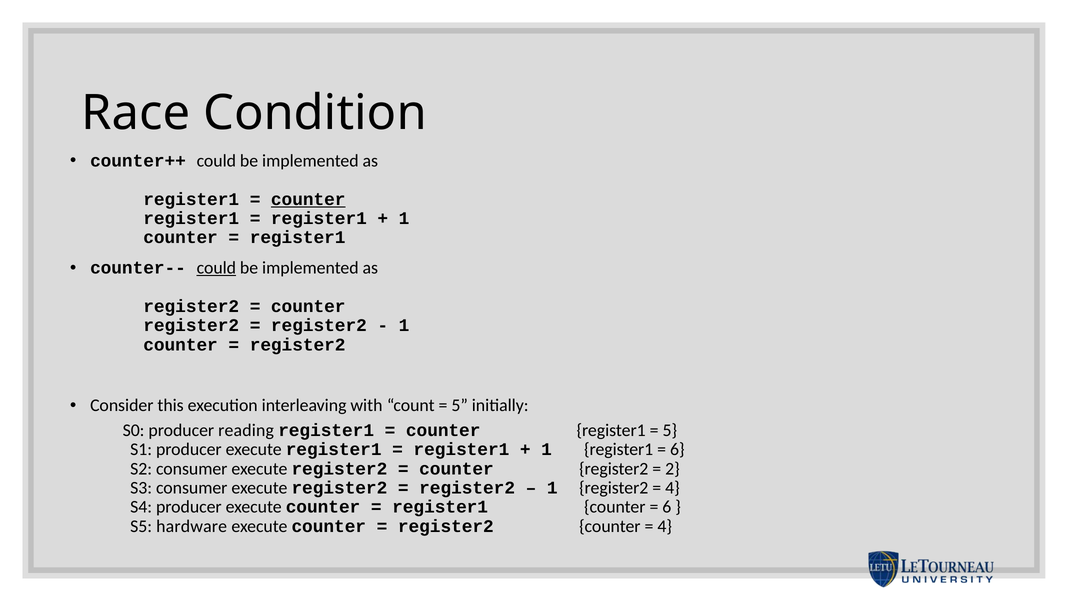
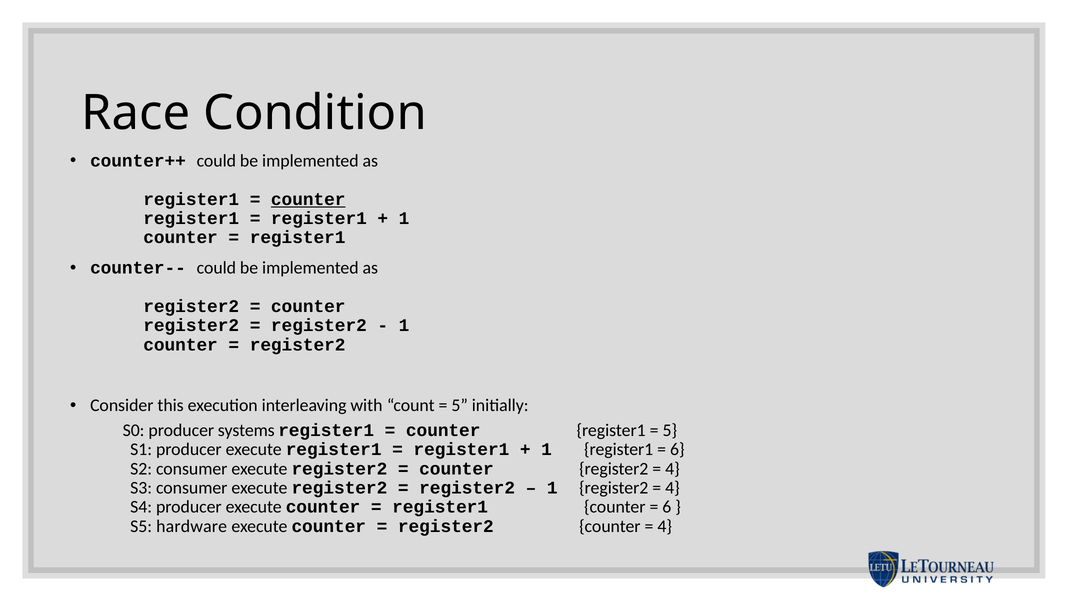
could underline: present -> none (216, 268)
reading: reading -> systems (246, 430)
2: 2 -> 4 (672, 468)
